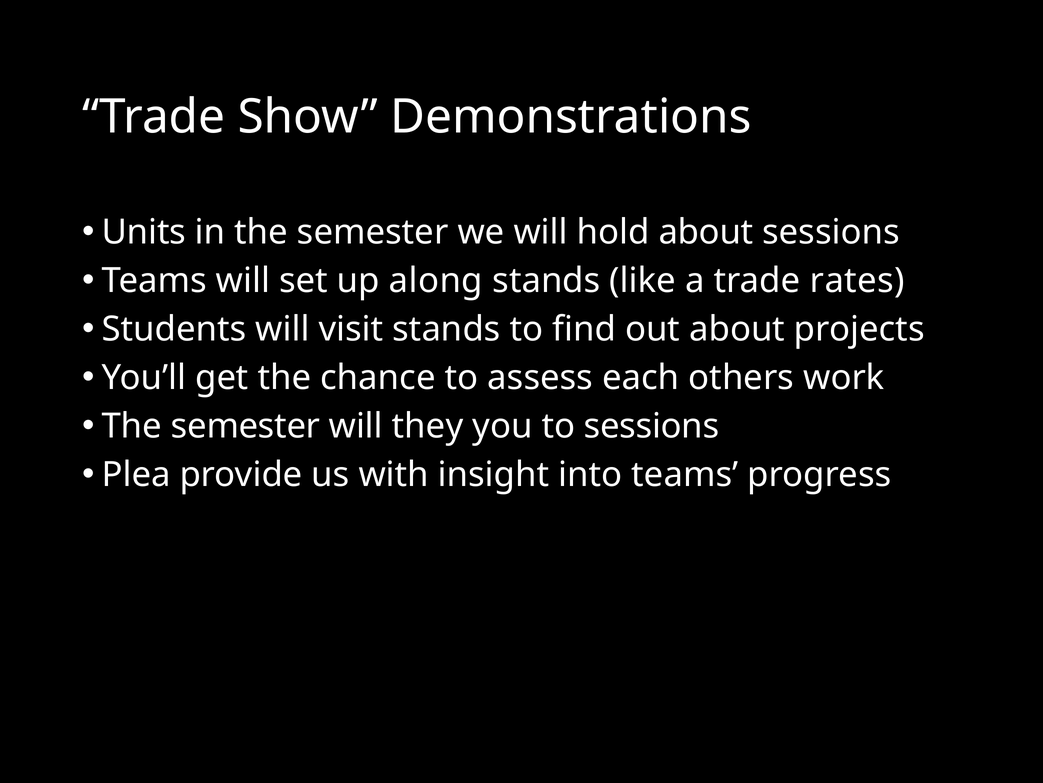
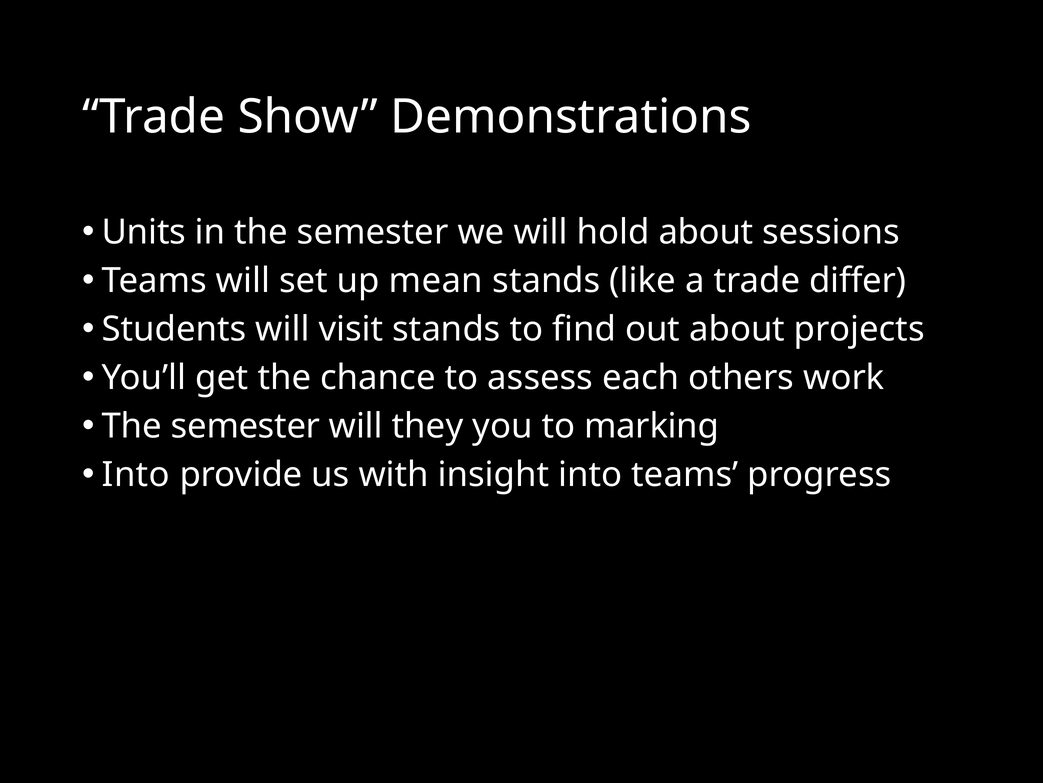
along: along -> mean (436, 280)
rates: rates -> differ (858, 280)
to sessions: sessions -> marking (652, 426)
Plea: Plea -> Into (136, 474)
